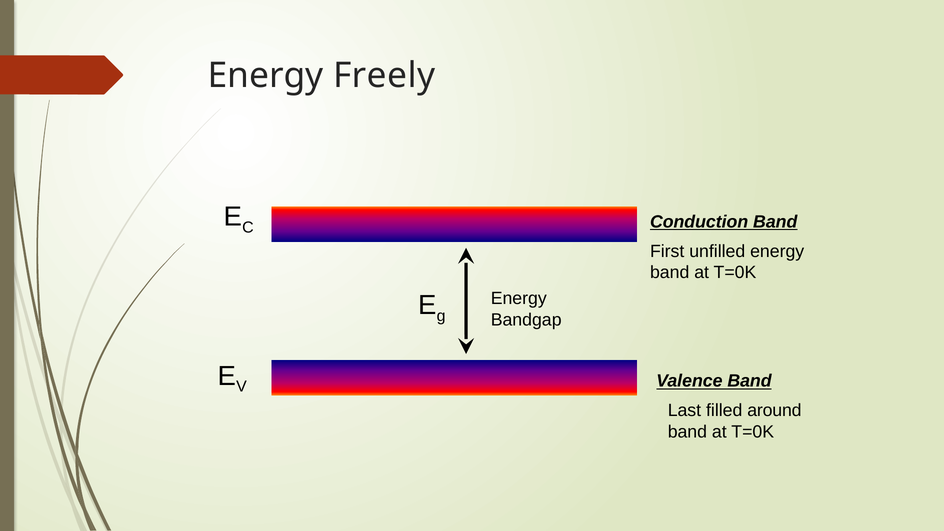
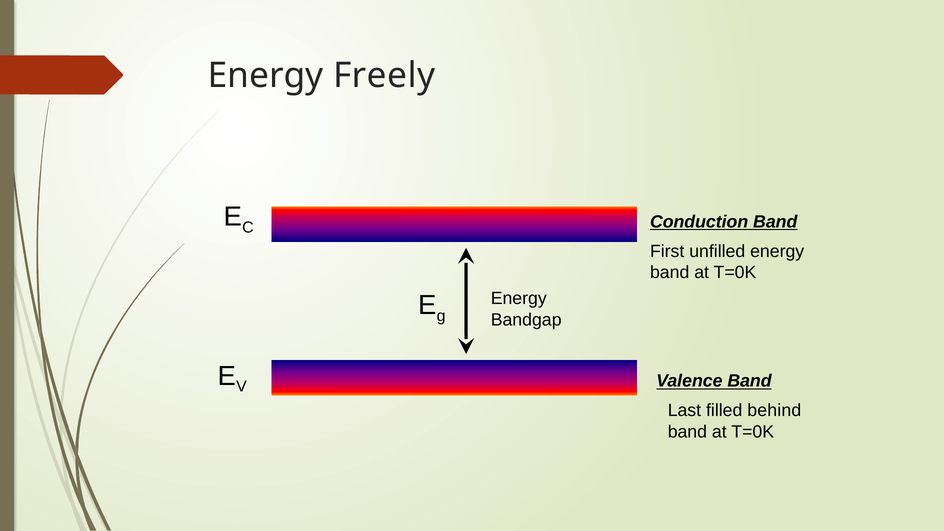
around: around -> behind (774, 411)
